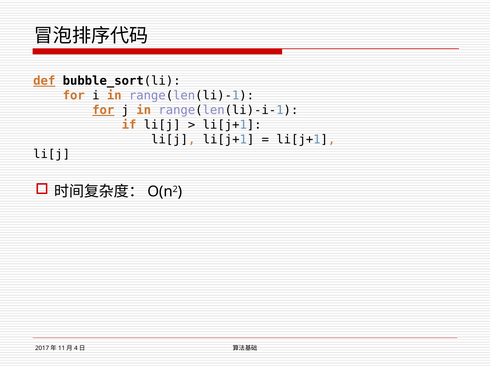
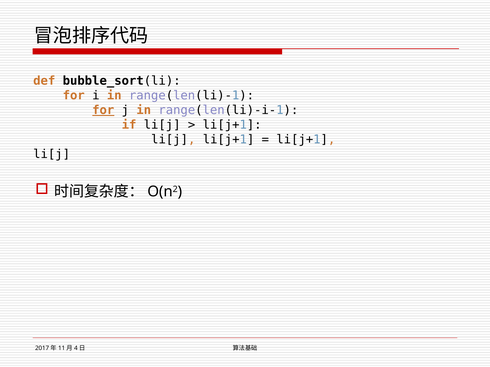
def underline: present -> none (44, 81)
